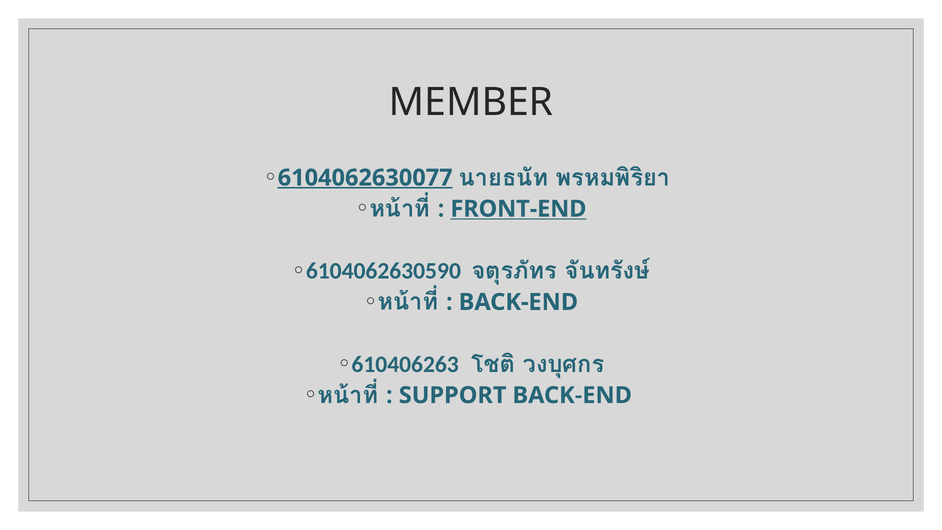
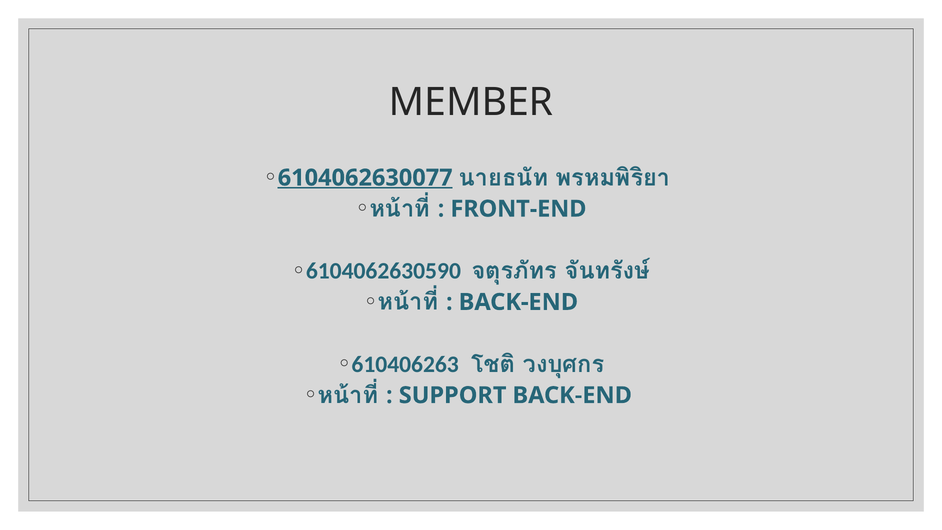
FRONT-END underline: present -> none (518, 209)
